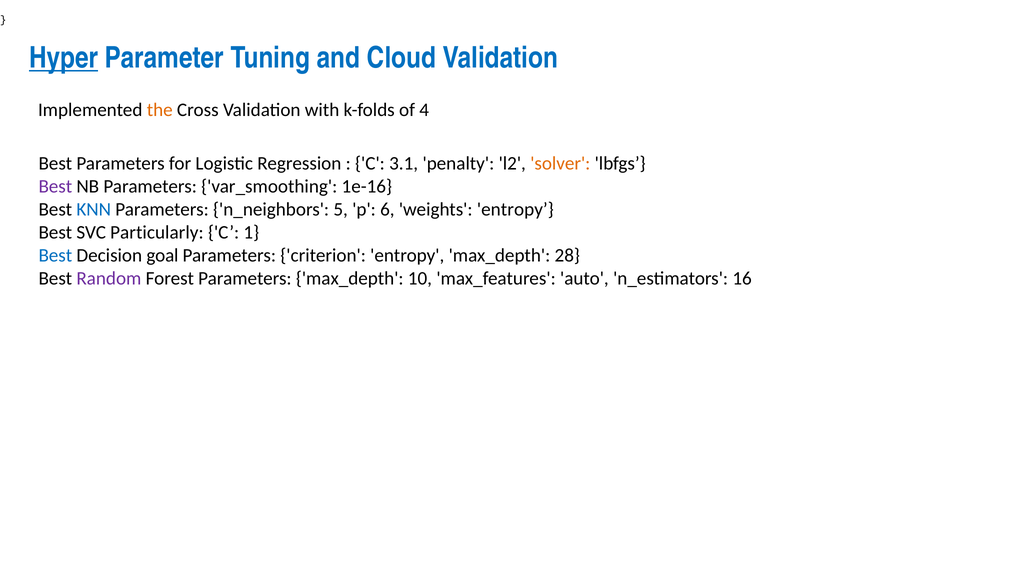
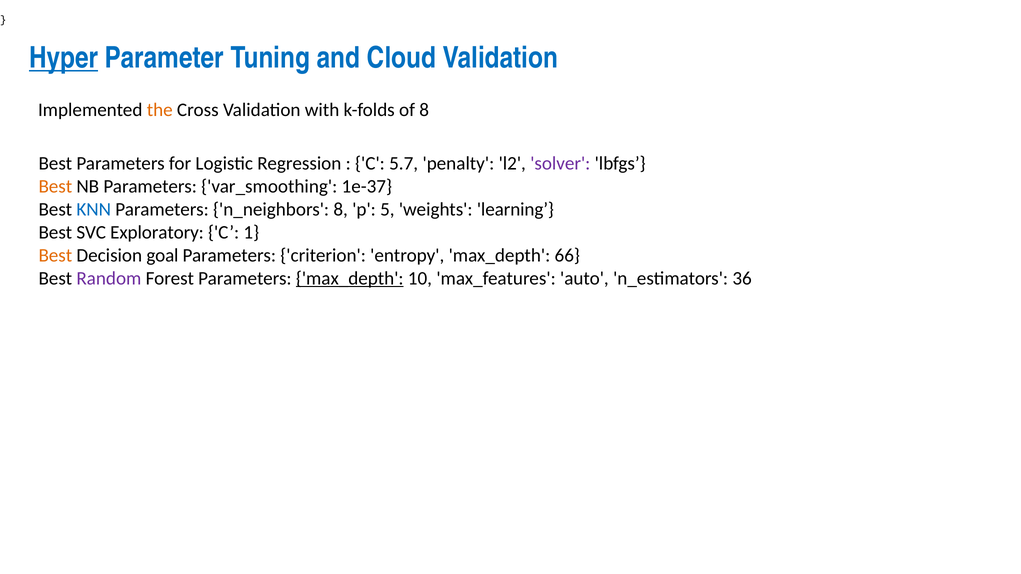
of 4: 4 -> 8 (424, 110)
3.1: 3.1 -> 5.7 (404, 164)
solver colour: orange -> purple (560, 164)
Best colour: purple -> orange (55, 187)
1e-16: 1e-16 -> 1e-37 (367, 187)
n_neighbors 5: 5 -> 8 (341, 210)
6: 6 -> 5 (387, 210)
weights entropy: entropy -> learning (515, 210)
Particularly: Particularly -> Exploratory (157, 233)
Best colour: blue -> orange (55, 256)
28: 28 -> 66 (567, 256)
max_depth underline: none -> present (350, 279)
16: 16 -> 36 (742, 279)
